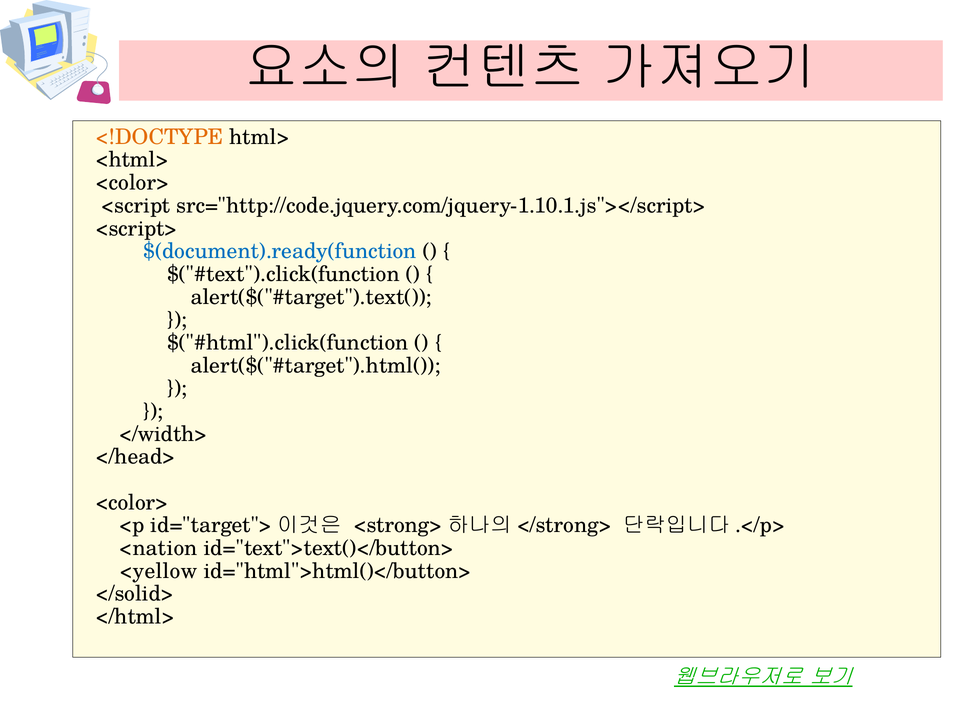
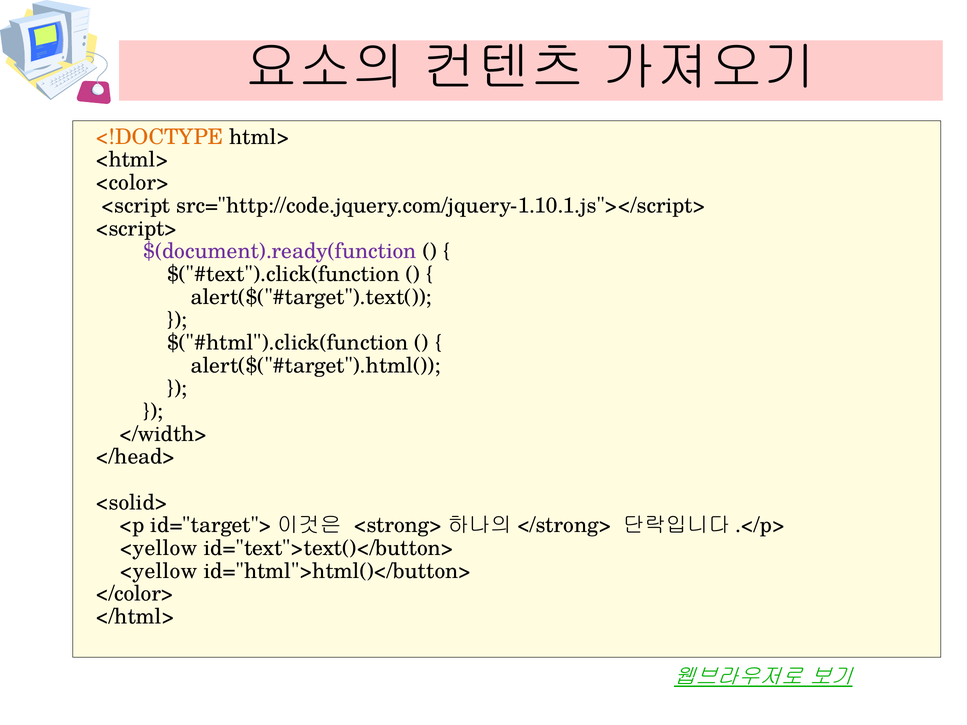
$(document).ready(function colour: blue -> purple (280, 251)
<color>: <color> -> <solid> (132, 503)
<nation: <nation -> <yellow (158, 548)
</solid>: </solid> -> </color> (135, 594)
